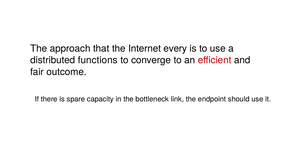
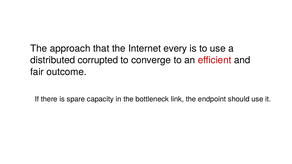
functions: functions -> corrupted (98, 60)
